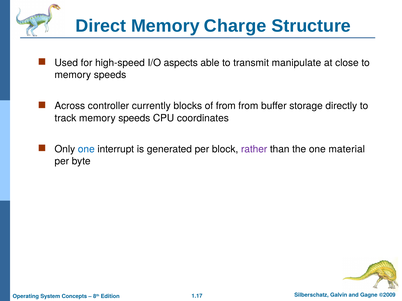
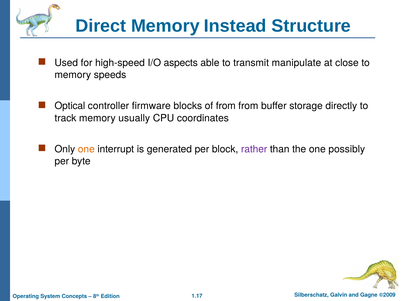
Charge: Charge -> Instead (235, 26)
Across: Across -> Optical (70, 106)
currently: currently -> firmware (151, 106)
speeds: speeds -> usually (134, 118)
one colour: blue -> orange (86, 149)
material: material -> possibly (347, 149)
